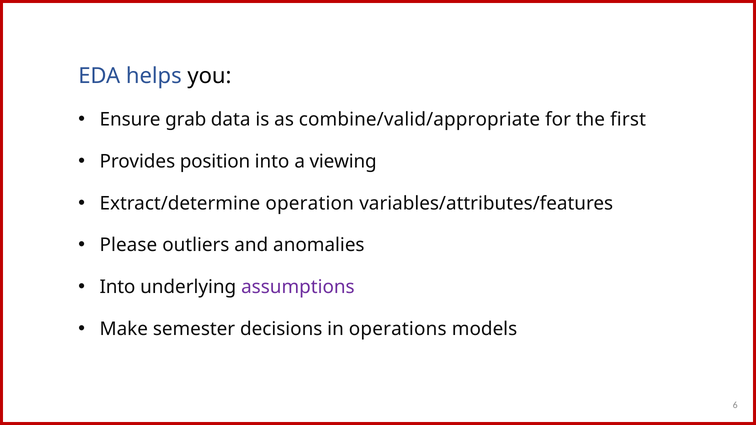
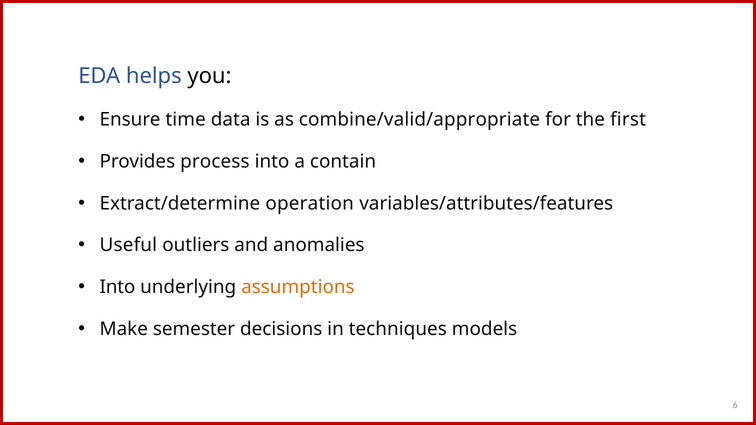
grab: grab -> time (186, 120)
position: position -> process (215, 162)
viewing: viewing -> contain (343, 162)
Please: Please -> Useful (128, 245)
assumptions colour: purple -> orange (298, 287)
operations: operations -> techniques (398, 329)
